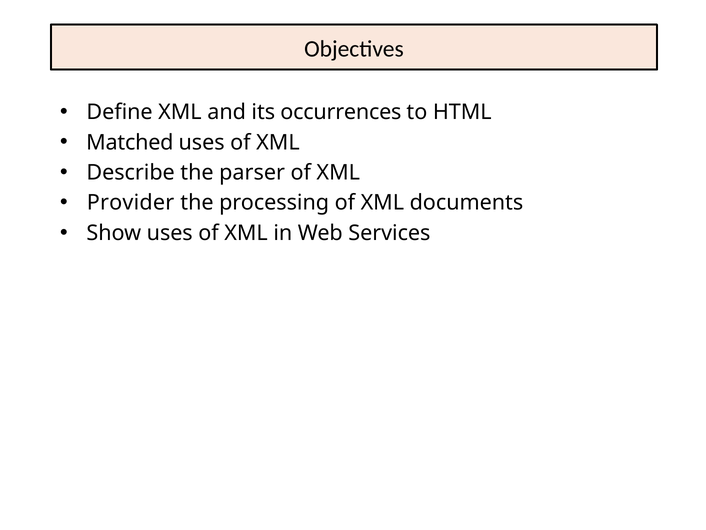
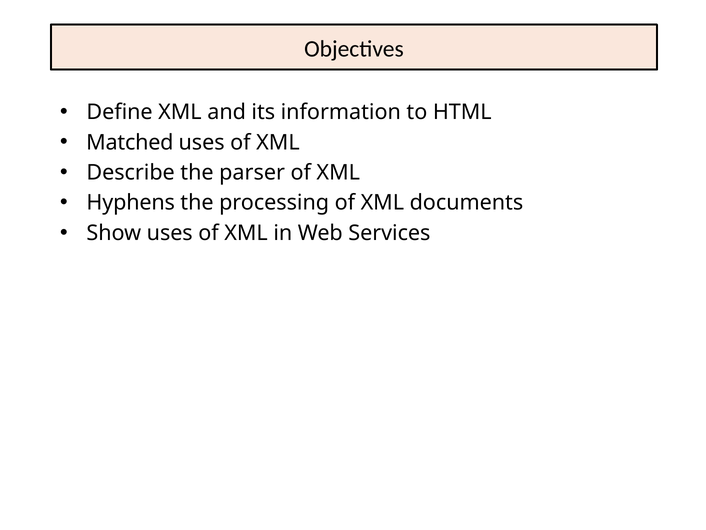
occurrences: occurrences -> information (341, 112)
Provider: Provider -> Hyphens (131, 203)
